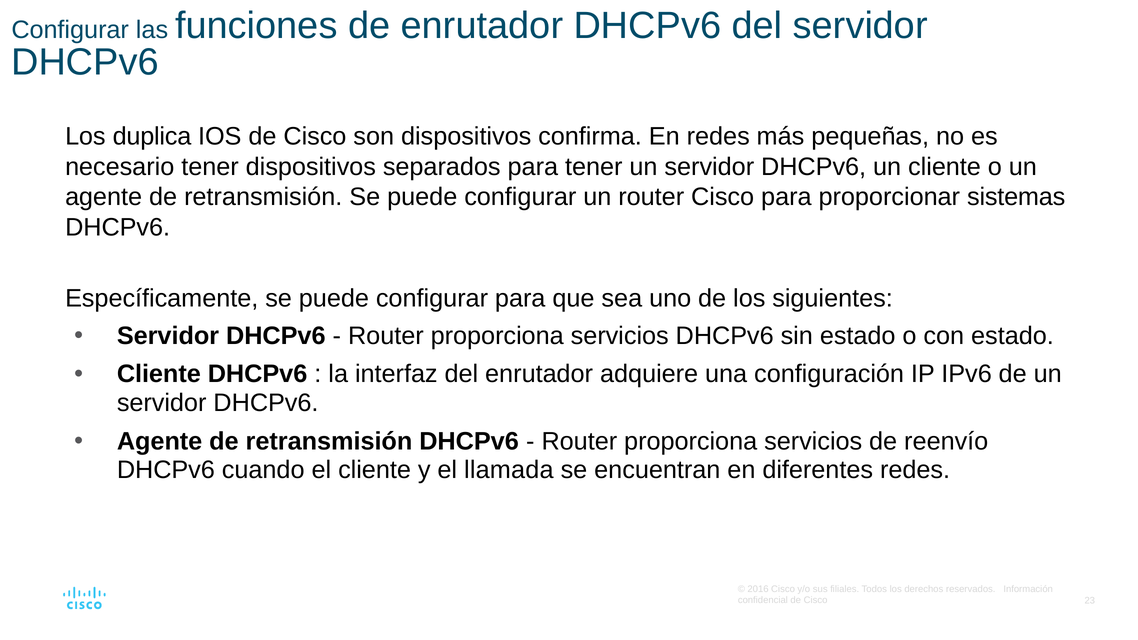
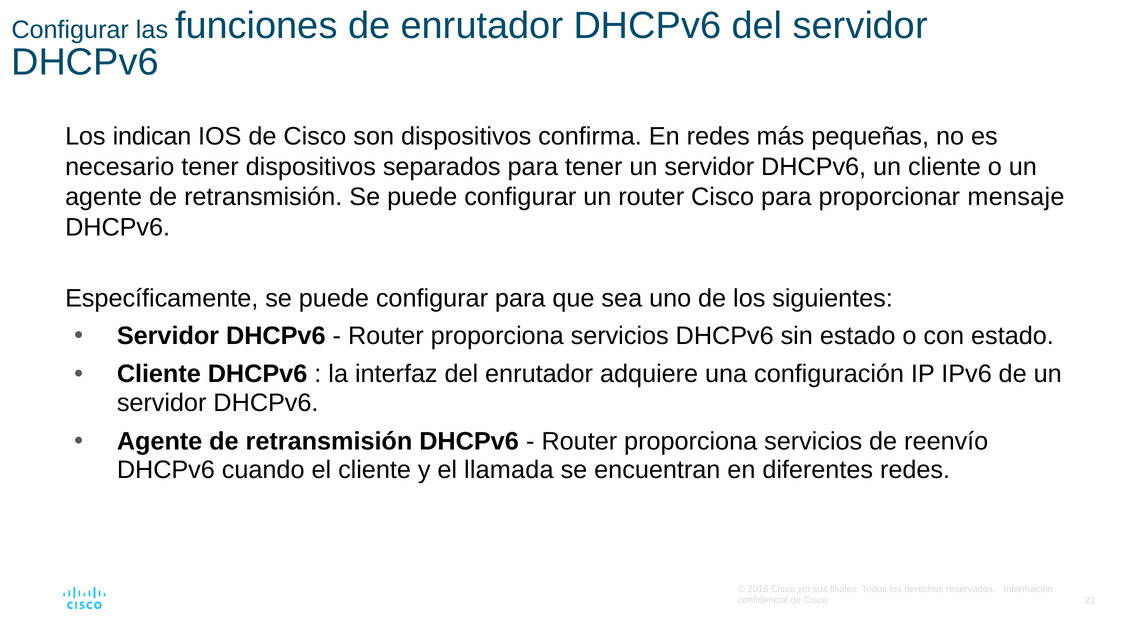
duplica: duplica -> indican (152, 136)
sistemas: sistemas -> mensaje (1016, 197)
